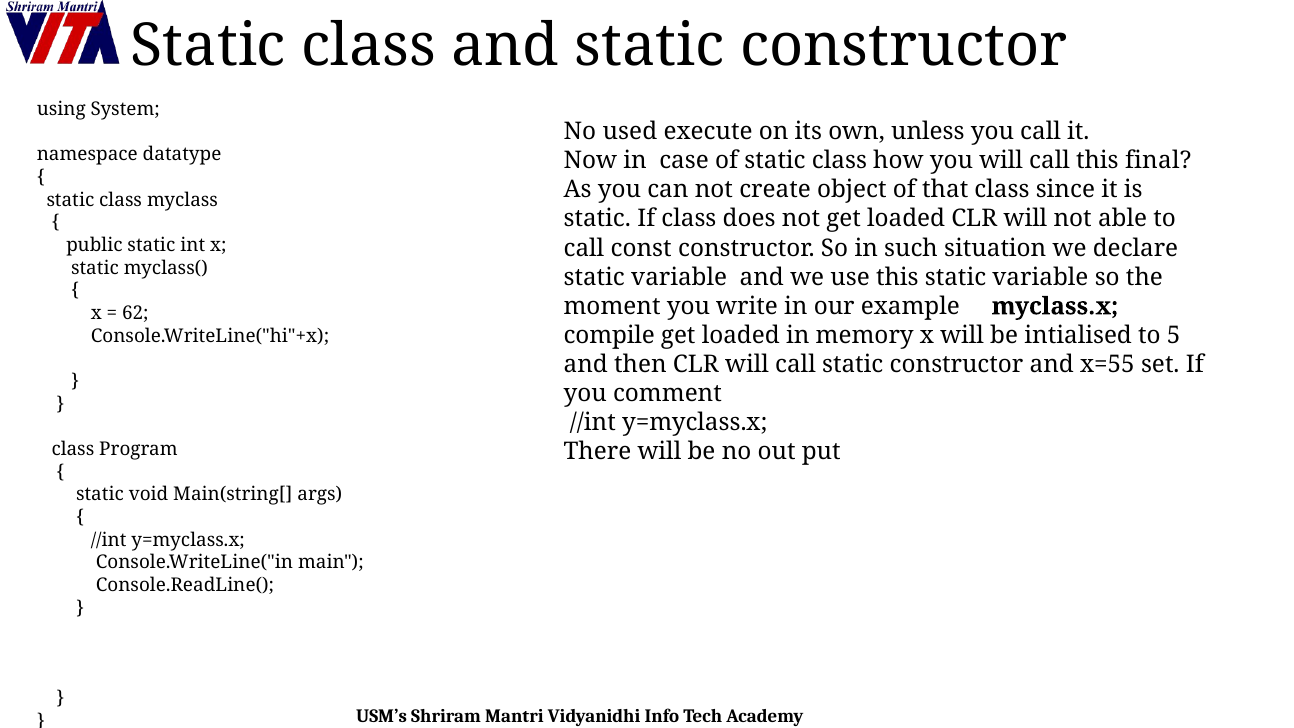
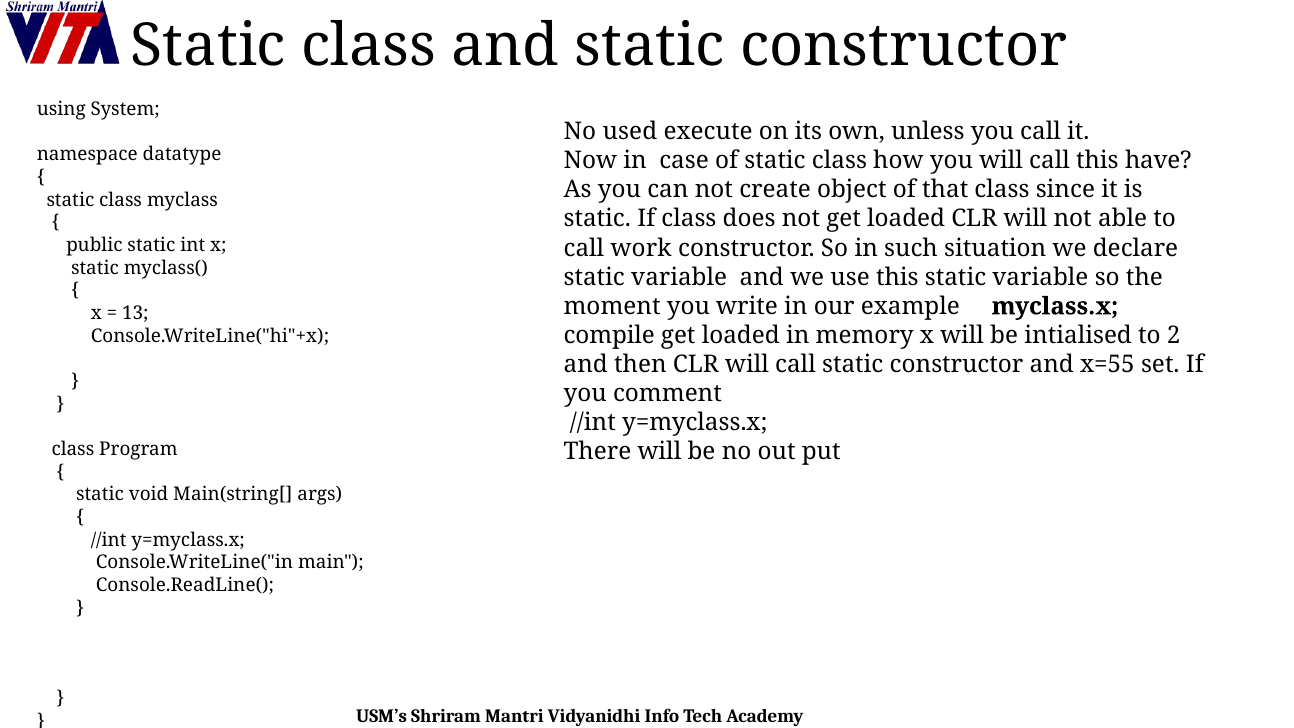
final: final -> have (1158, 161)
const: const -> work (641, 248)
62: 62 -> 13 (135, 313)
5: 5 -> 2 (1174, 335)
